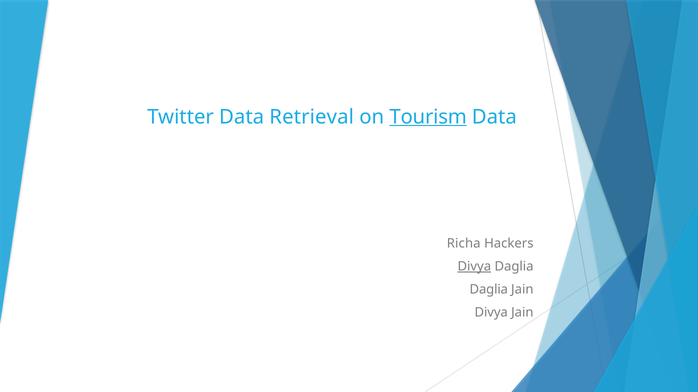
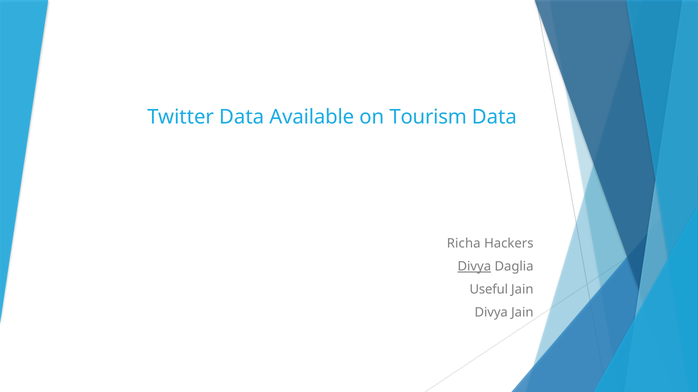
Retrieval: Retrieval -> Available (312, 117)
Tourism underline: present -> none (428, 117)
Daglia: Daglia -> Useful (489, 290)
